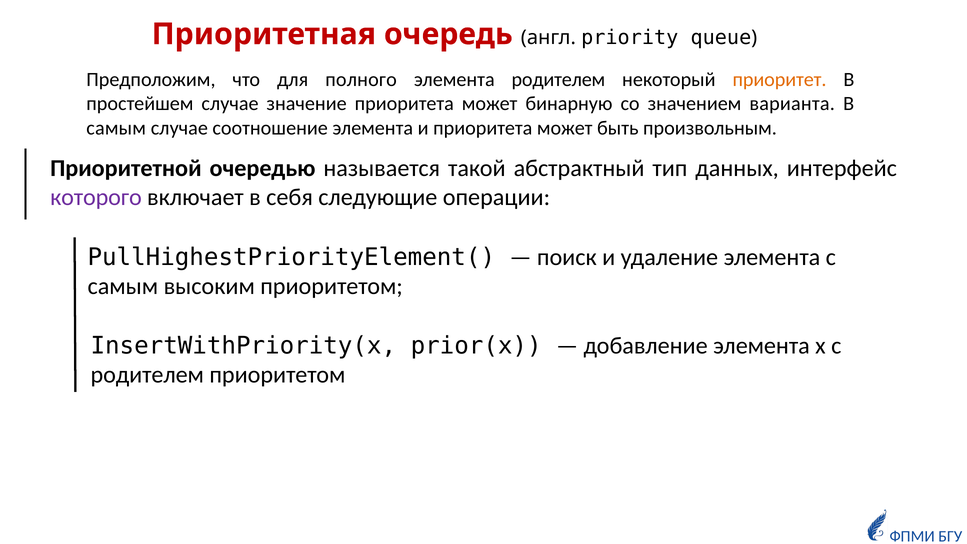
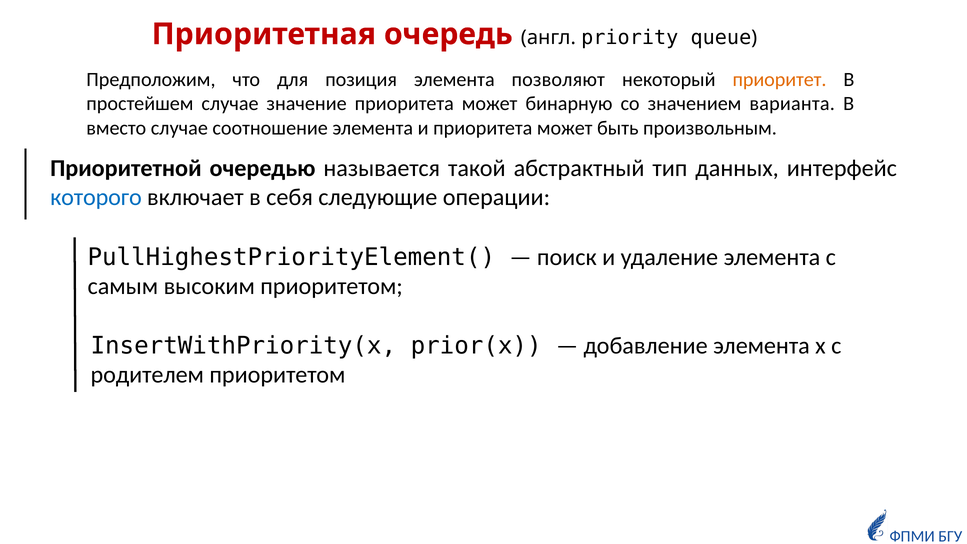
полного: полного -> позиция (361, 79)
элемента родителем: родителем -> позволяют (558, 79)
самым: самым -> вместо (116, 128)
которого colour: purple -> blue (96, 197)
